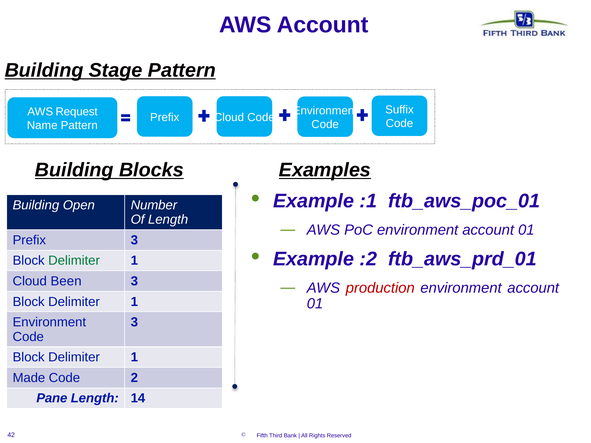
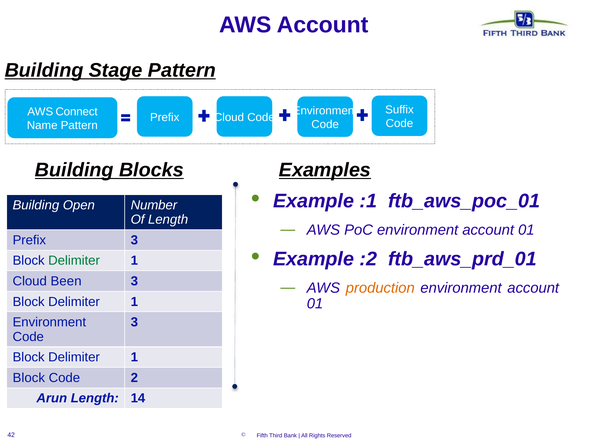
Request: Request -> Connect (77, 112)
production colour: red -> orange (380, 288)
Made: Made -> Block (29, 378)
Pane: Pane -> Arun (52, 399)
